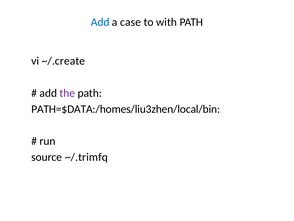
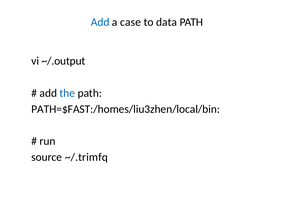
with: with -> data (167, 22)
~/.create: ~/.create -> ~/.output (63, 61)
the colour: purple -> blue (67, 93)
PATH=$DATA:/homes/liu3zhen/local/bin: PATH=$DATA:/homes/liu3zhen/local/bin -> PATH=$FAST:/homes/liu3zhen/local/bin (126, 109)
